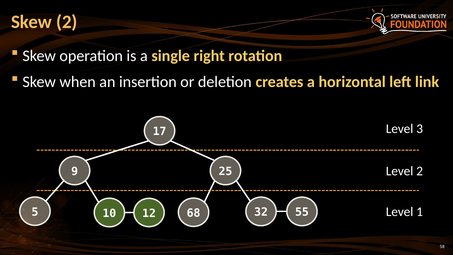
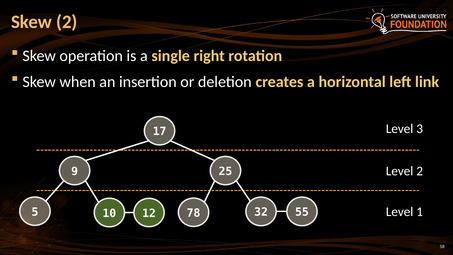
68: 68 -> 78 (194, 213)
